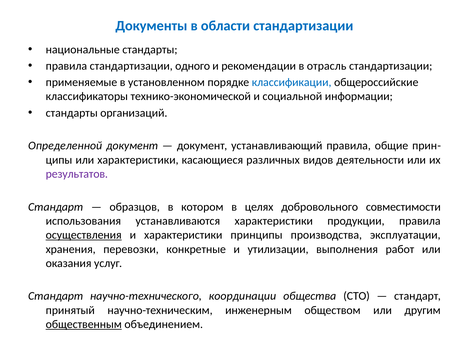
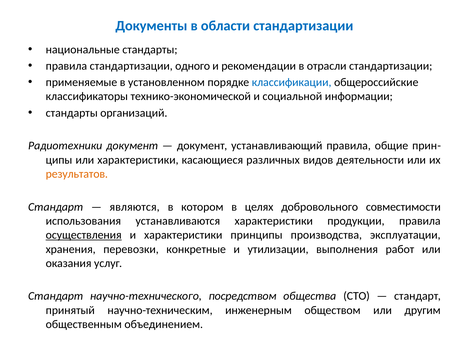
отрасль: отрасль -> отрасли (327, 66)
Определенной: Определенной -> Радиотехники (65, 146)
результатов colour: purple -> orange (77, 174)
образцов: образцов -> являются (135, 207)
координации: координации -> посредством (243, 296)
общественным underline: present -> none (84, 324)
